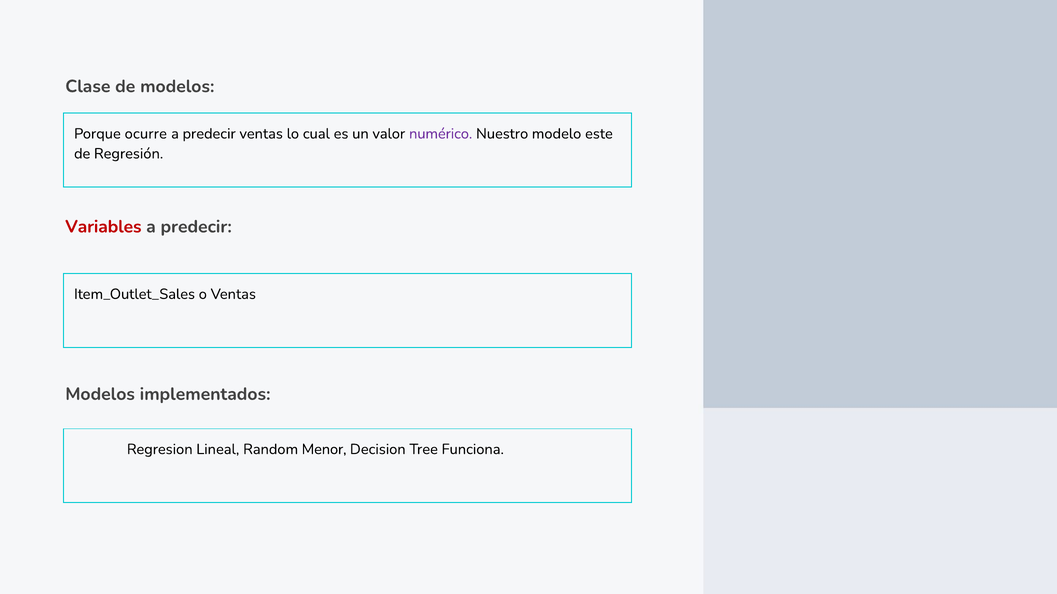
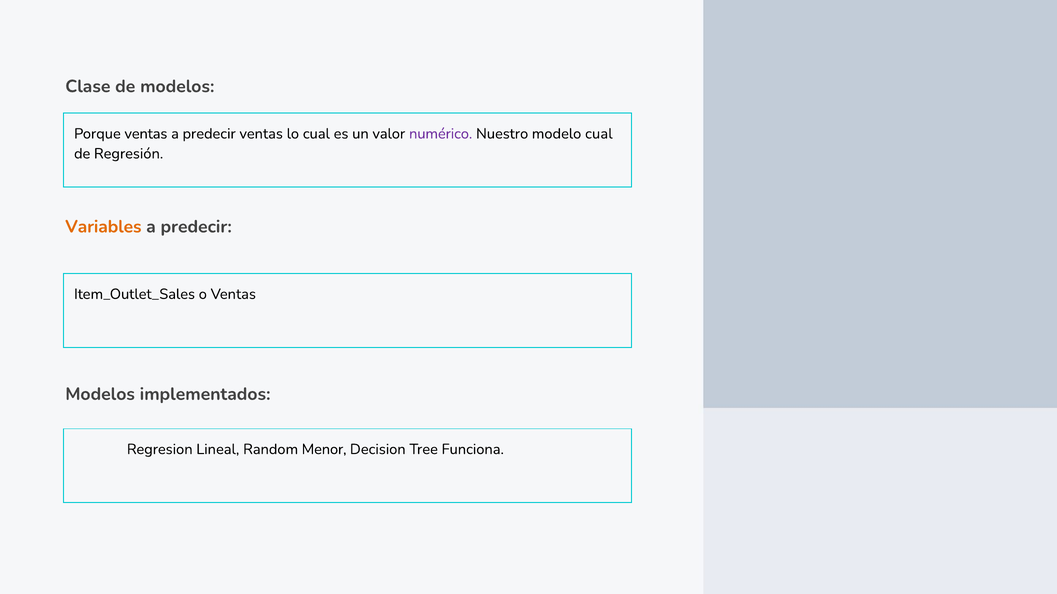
Porque ocurre: ocurre -> ventas (146, 134)
modelo este: este -> cual (599, 134)
Variables colour: red -> orange (103, 227)
